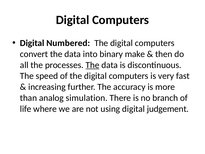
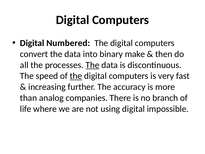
the underline: none -> present (76, 76)
simulation: simulation -> companies (87, 98)
judgement: judgement -> impossible (168, 109)
